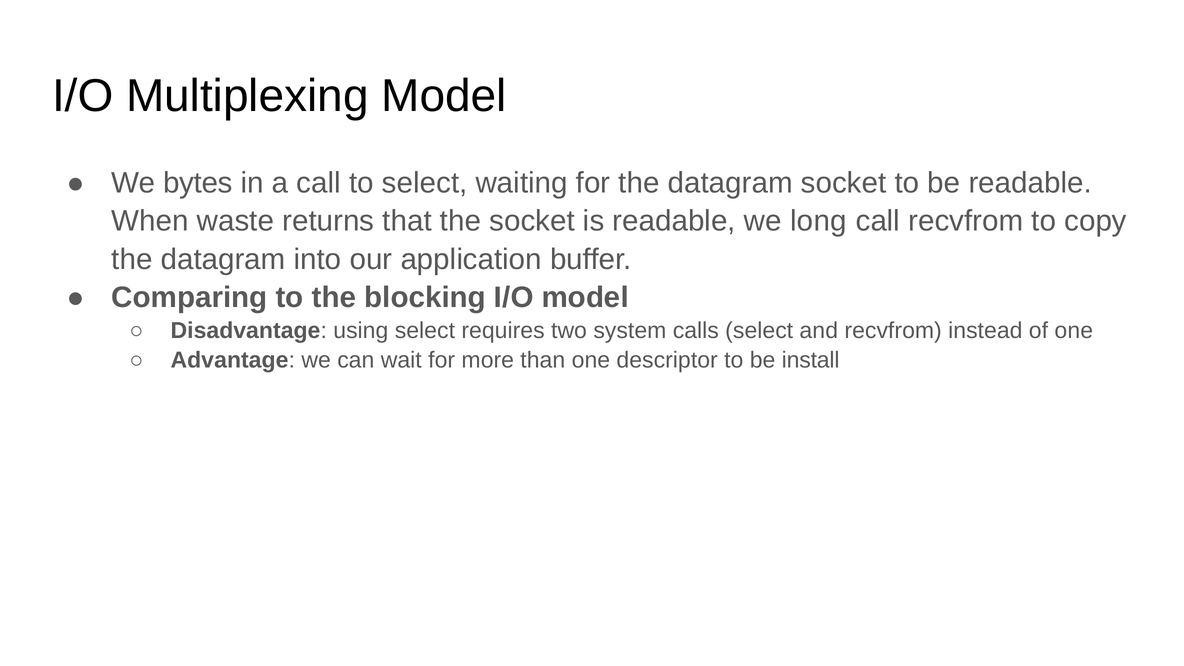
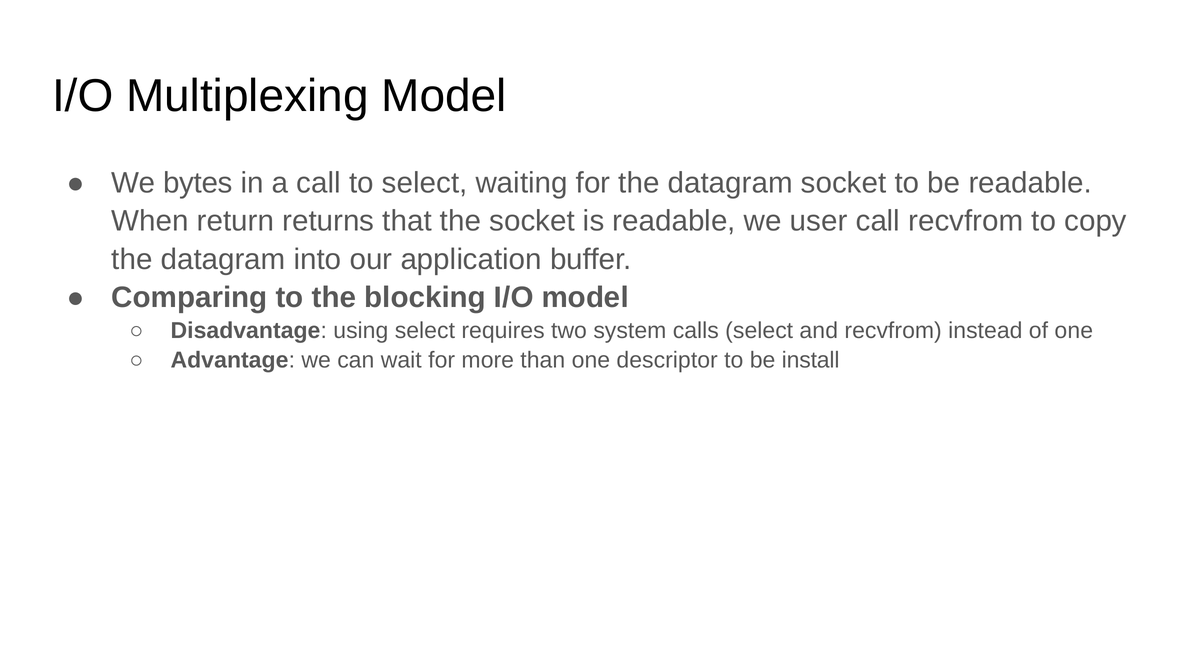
waste: waste -> return (235, 221)
long: long -> user (819, 221)
